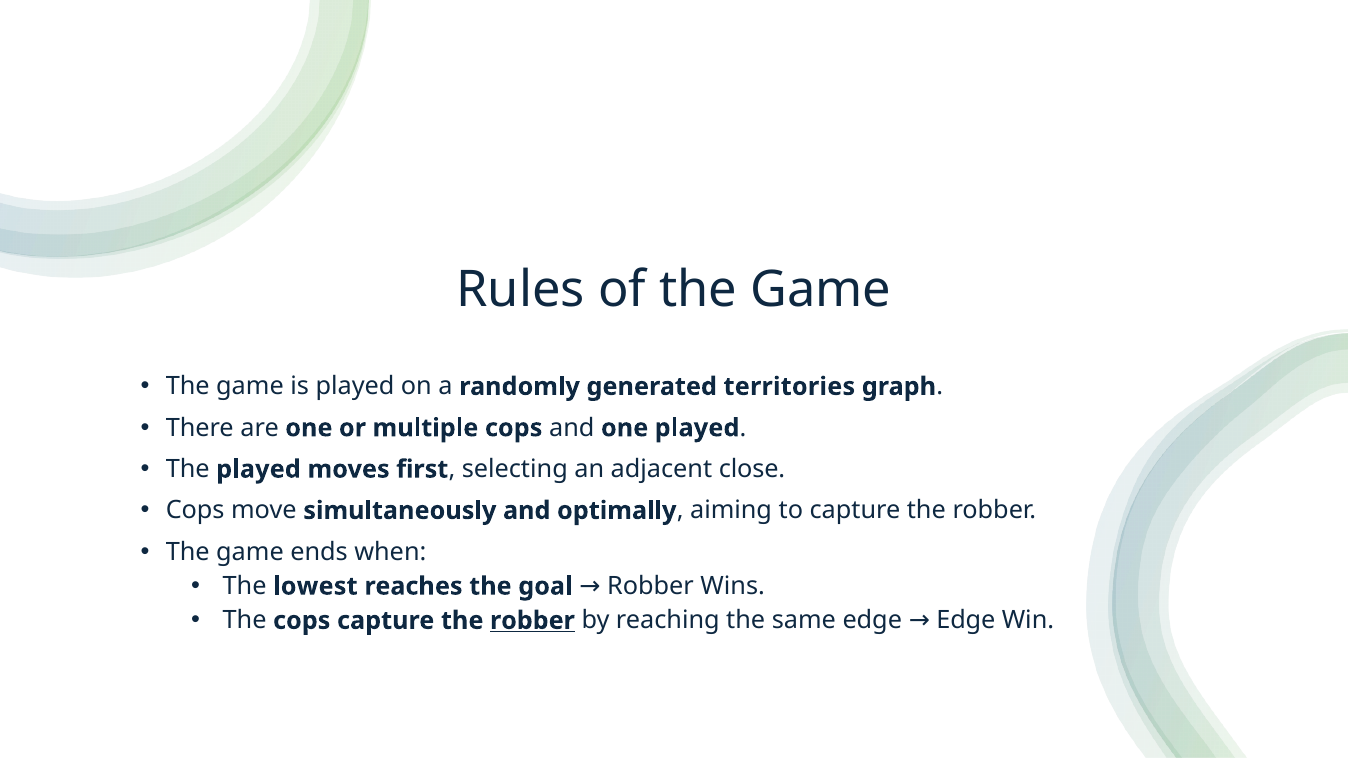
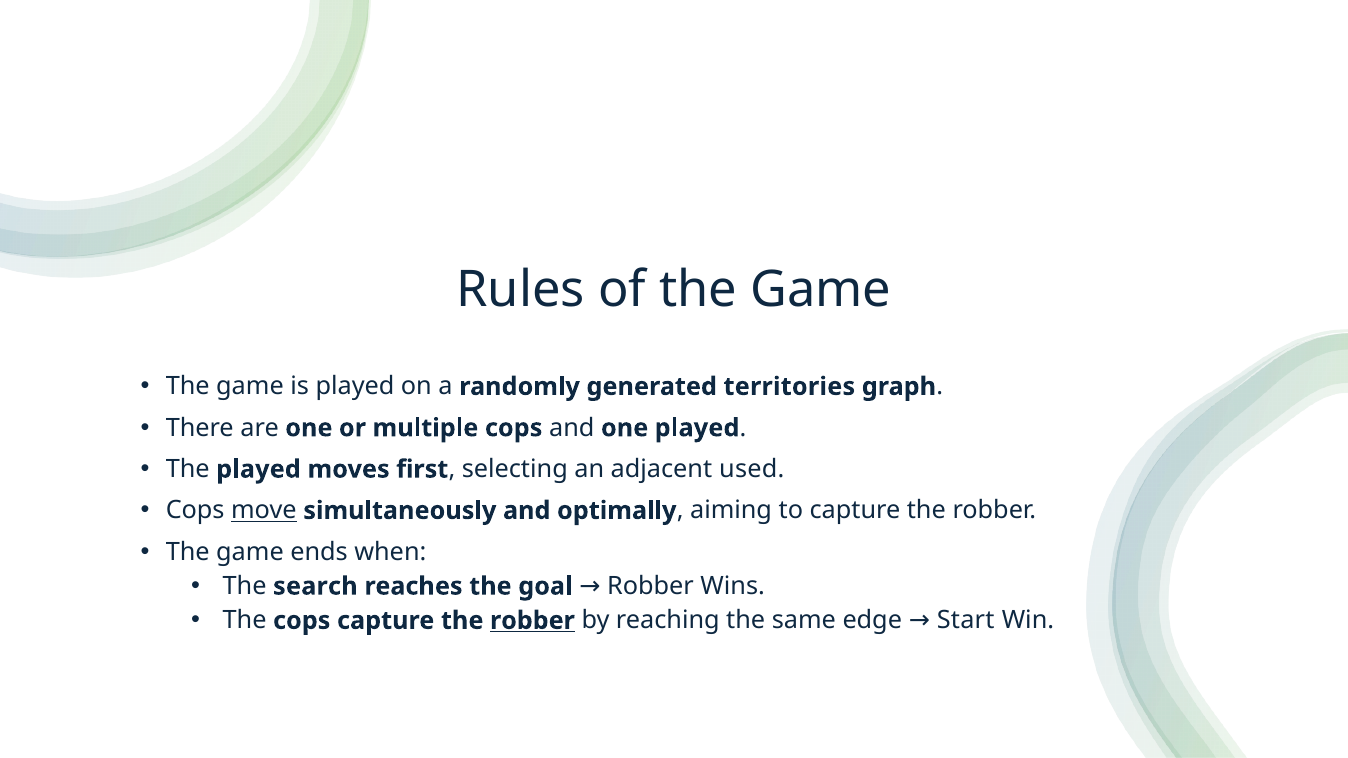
close: close -> used (752, 469)
move underline: none -> present (264, 511)
lowest: lowest -> search (315, 586)
edge Edge: Edge -> Start (966, 621)
